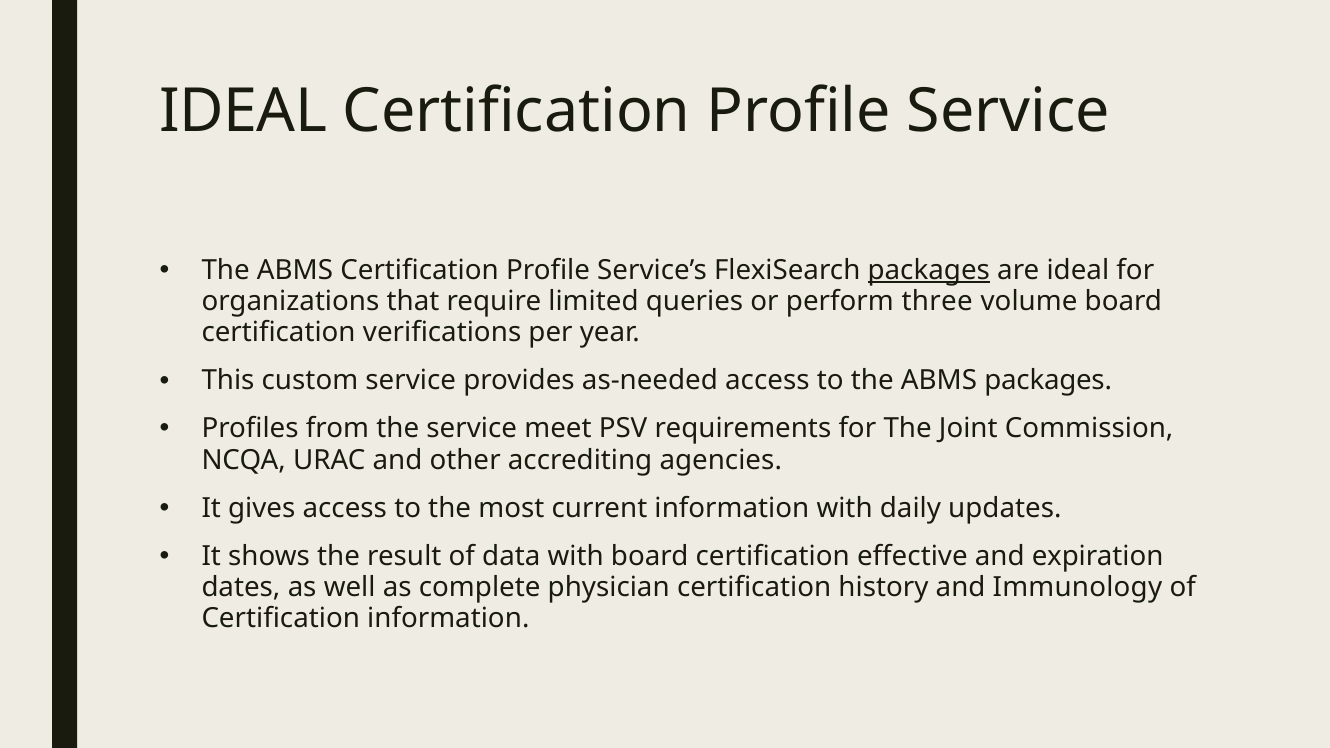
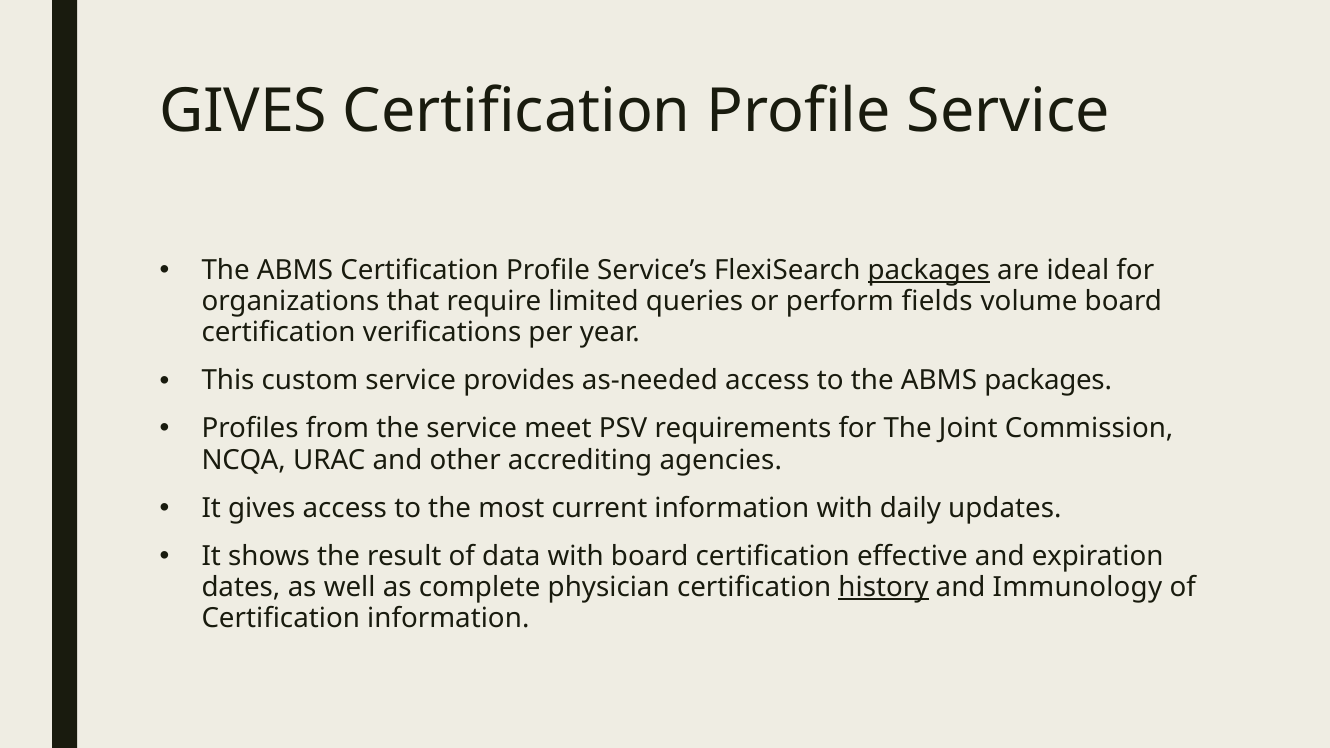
IDEAL: IDEAL -> GIVES (243, 112)
three: three -> fields (937, 302)
history underline: none -> present (883, 587)
